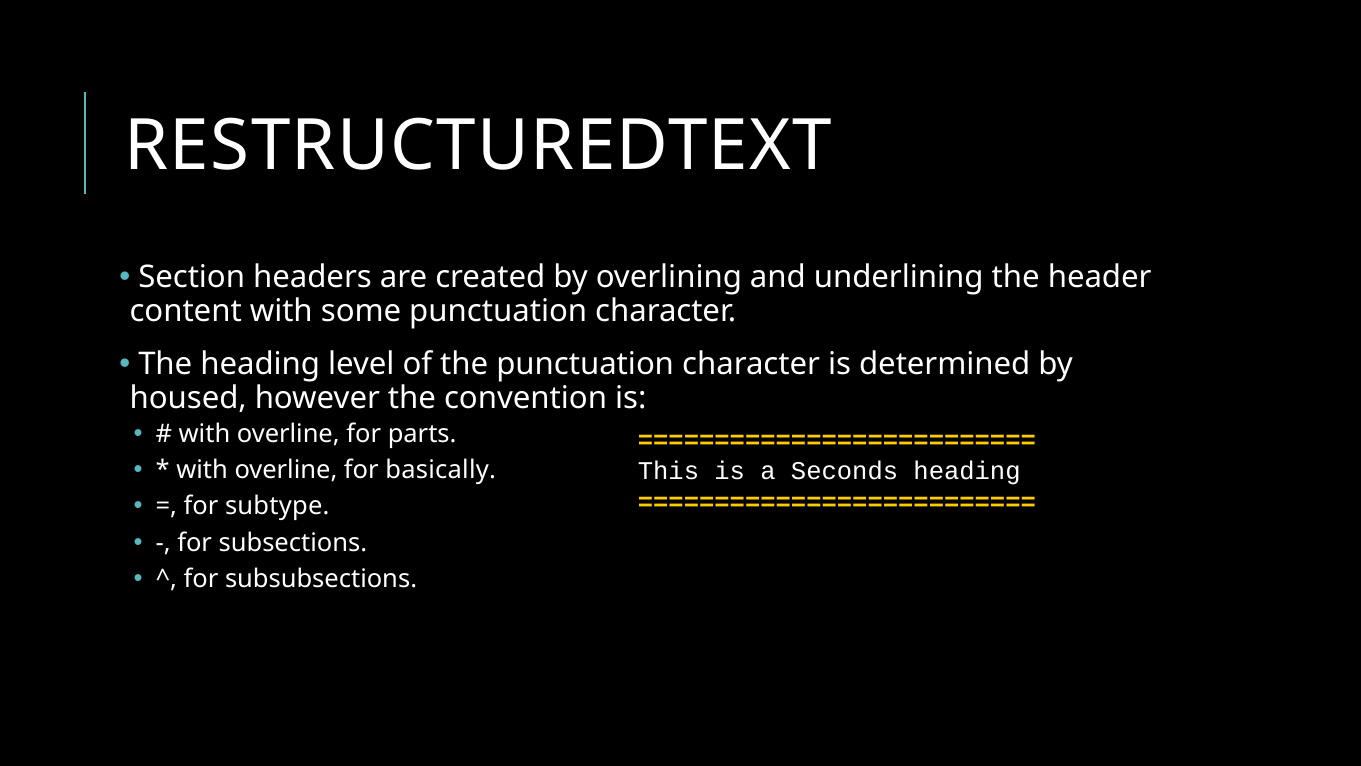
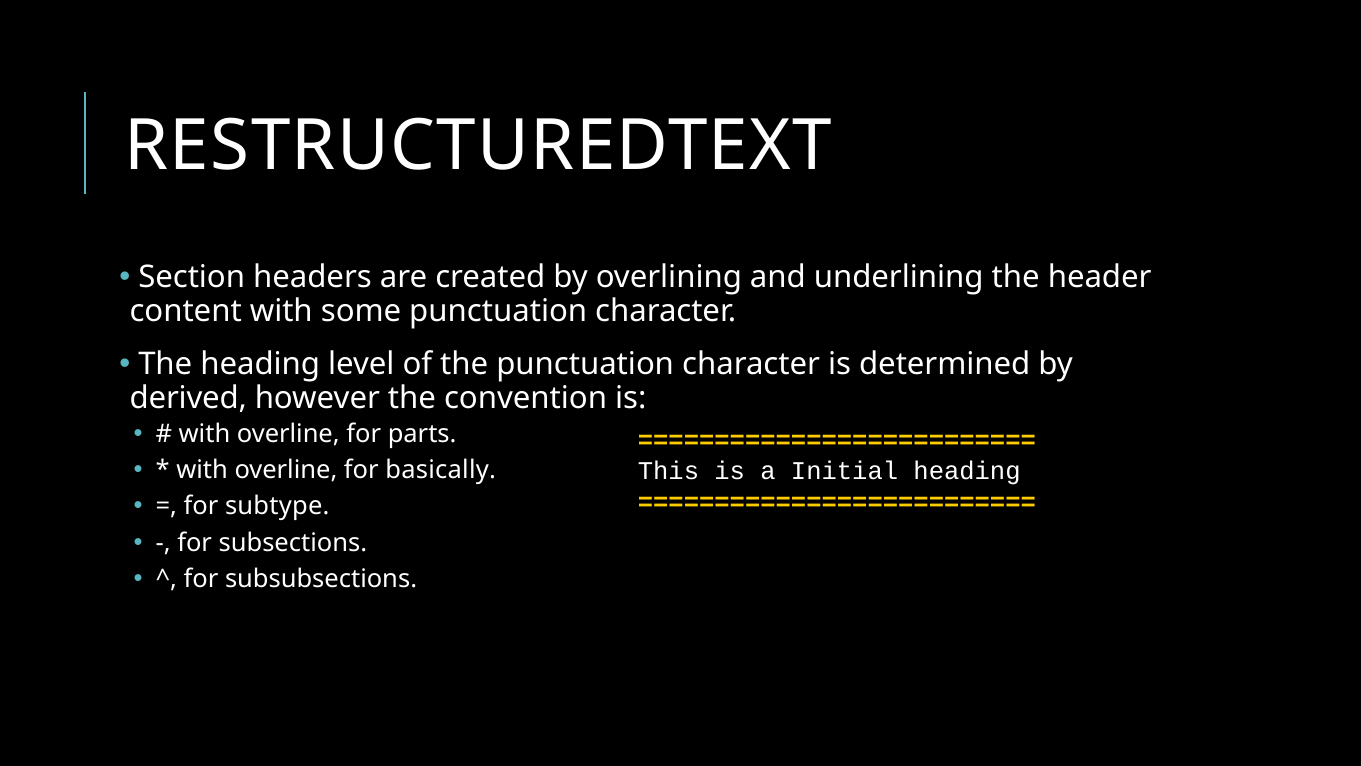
housed: housed -> derived (188, 398)
Seconds: Seconds -> Initial (845, 471)
